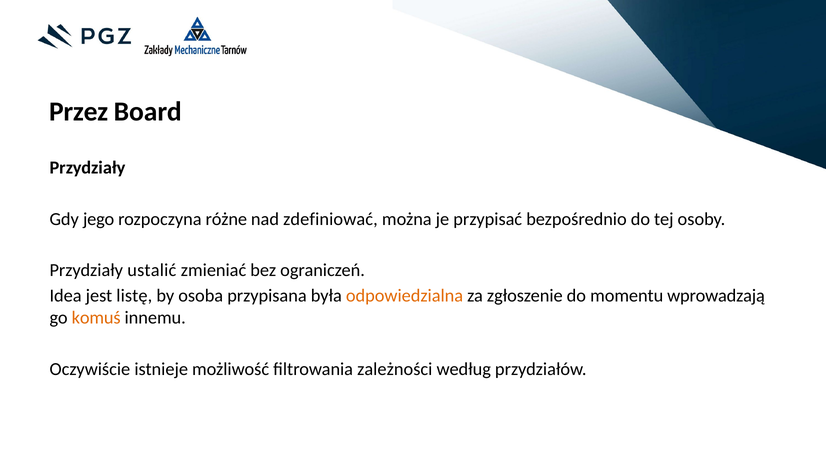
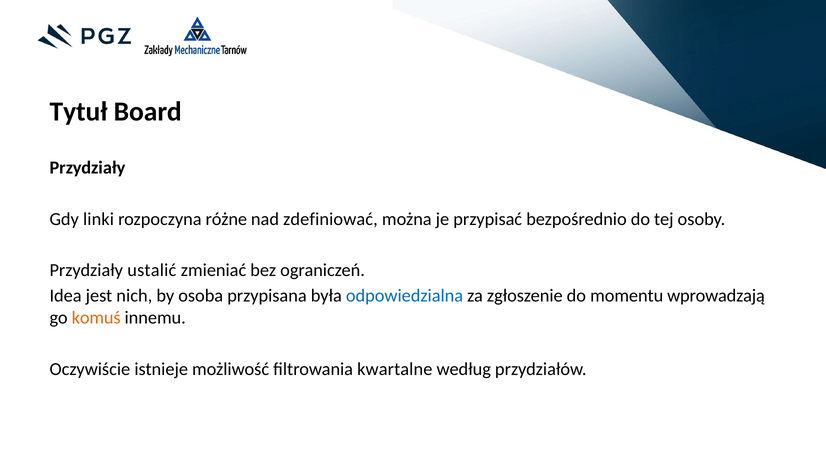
Przez: Przez -> Tytuł (79, 112)
jego: jego -> linki (99, 219)
listę: listę -> nich (134, 296)
odpowiedzialna colour: orange -> blue (405, 296)
zależności: zależności -> kwartalne (395, 370)
